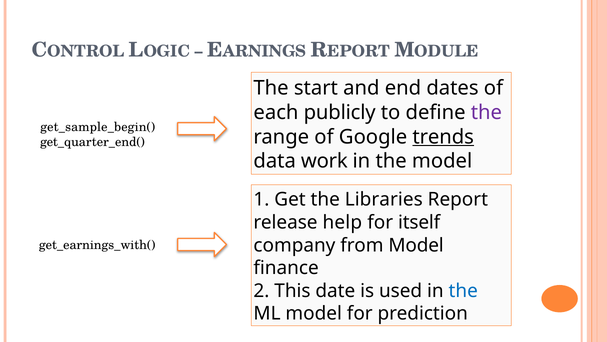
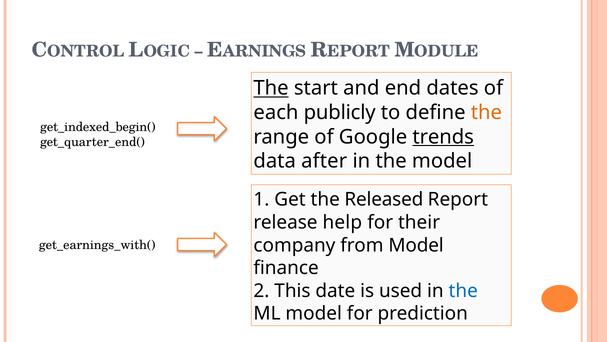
The underline: none -> present (271, 88)
the colour: purple -> orange (486, 112)
get_sample_begin(: get_sample_begin( -> get_indexed_begin( (98, 127)
work: work -> after (324, 161)
Libraries: Libraries -> Released (384, 199)
itself: itself -> their (419, 222)
